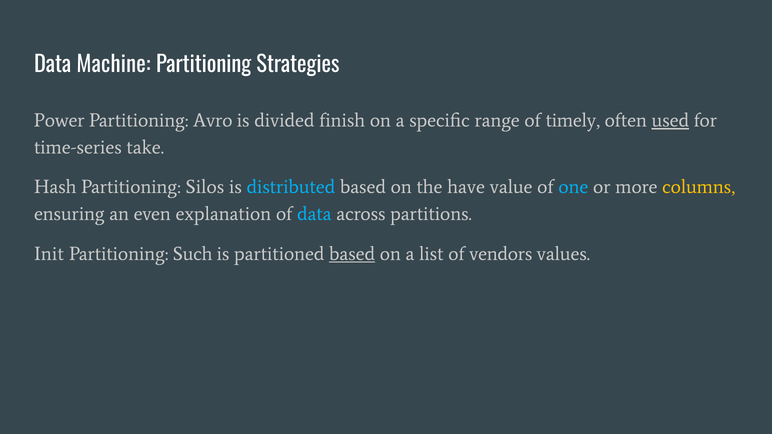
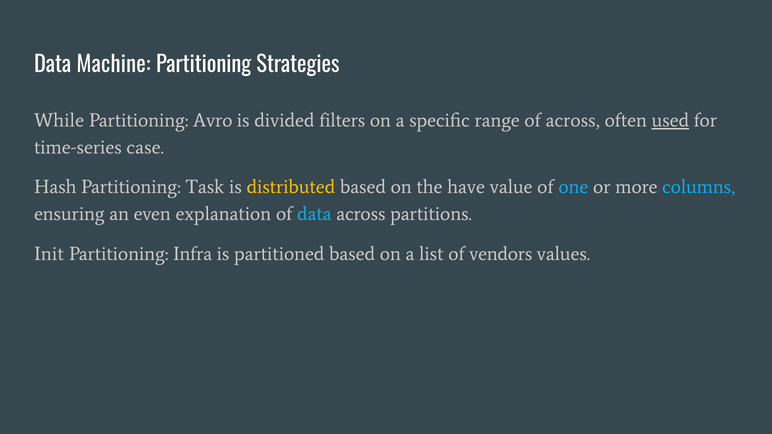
Power: Power -> While (59, 121)
finish: finish -> filters (342, 121)
of timely: timely -> across (573, 121)
take: take -> case (145, 147)
Silos: Silos -> Task (205, 187)
distributed colour: light blue -> yellow (291, 187)
columns colour: yellow -> light blue (699, 187)
Such: Such -> Infra (193, 254)
based underline: present -> none (352, 254)
